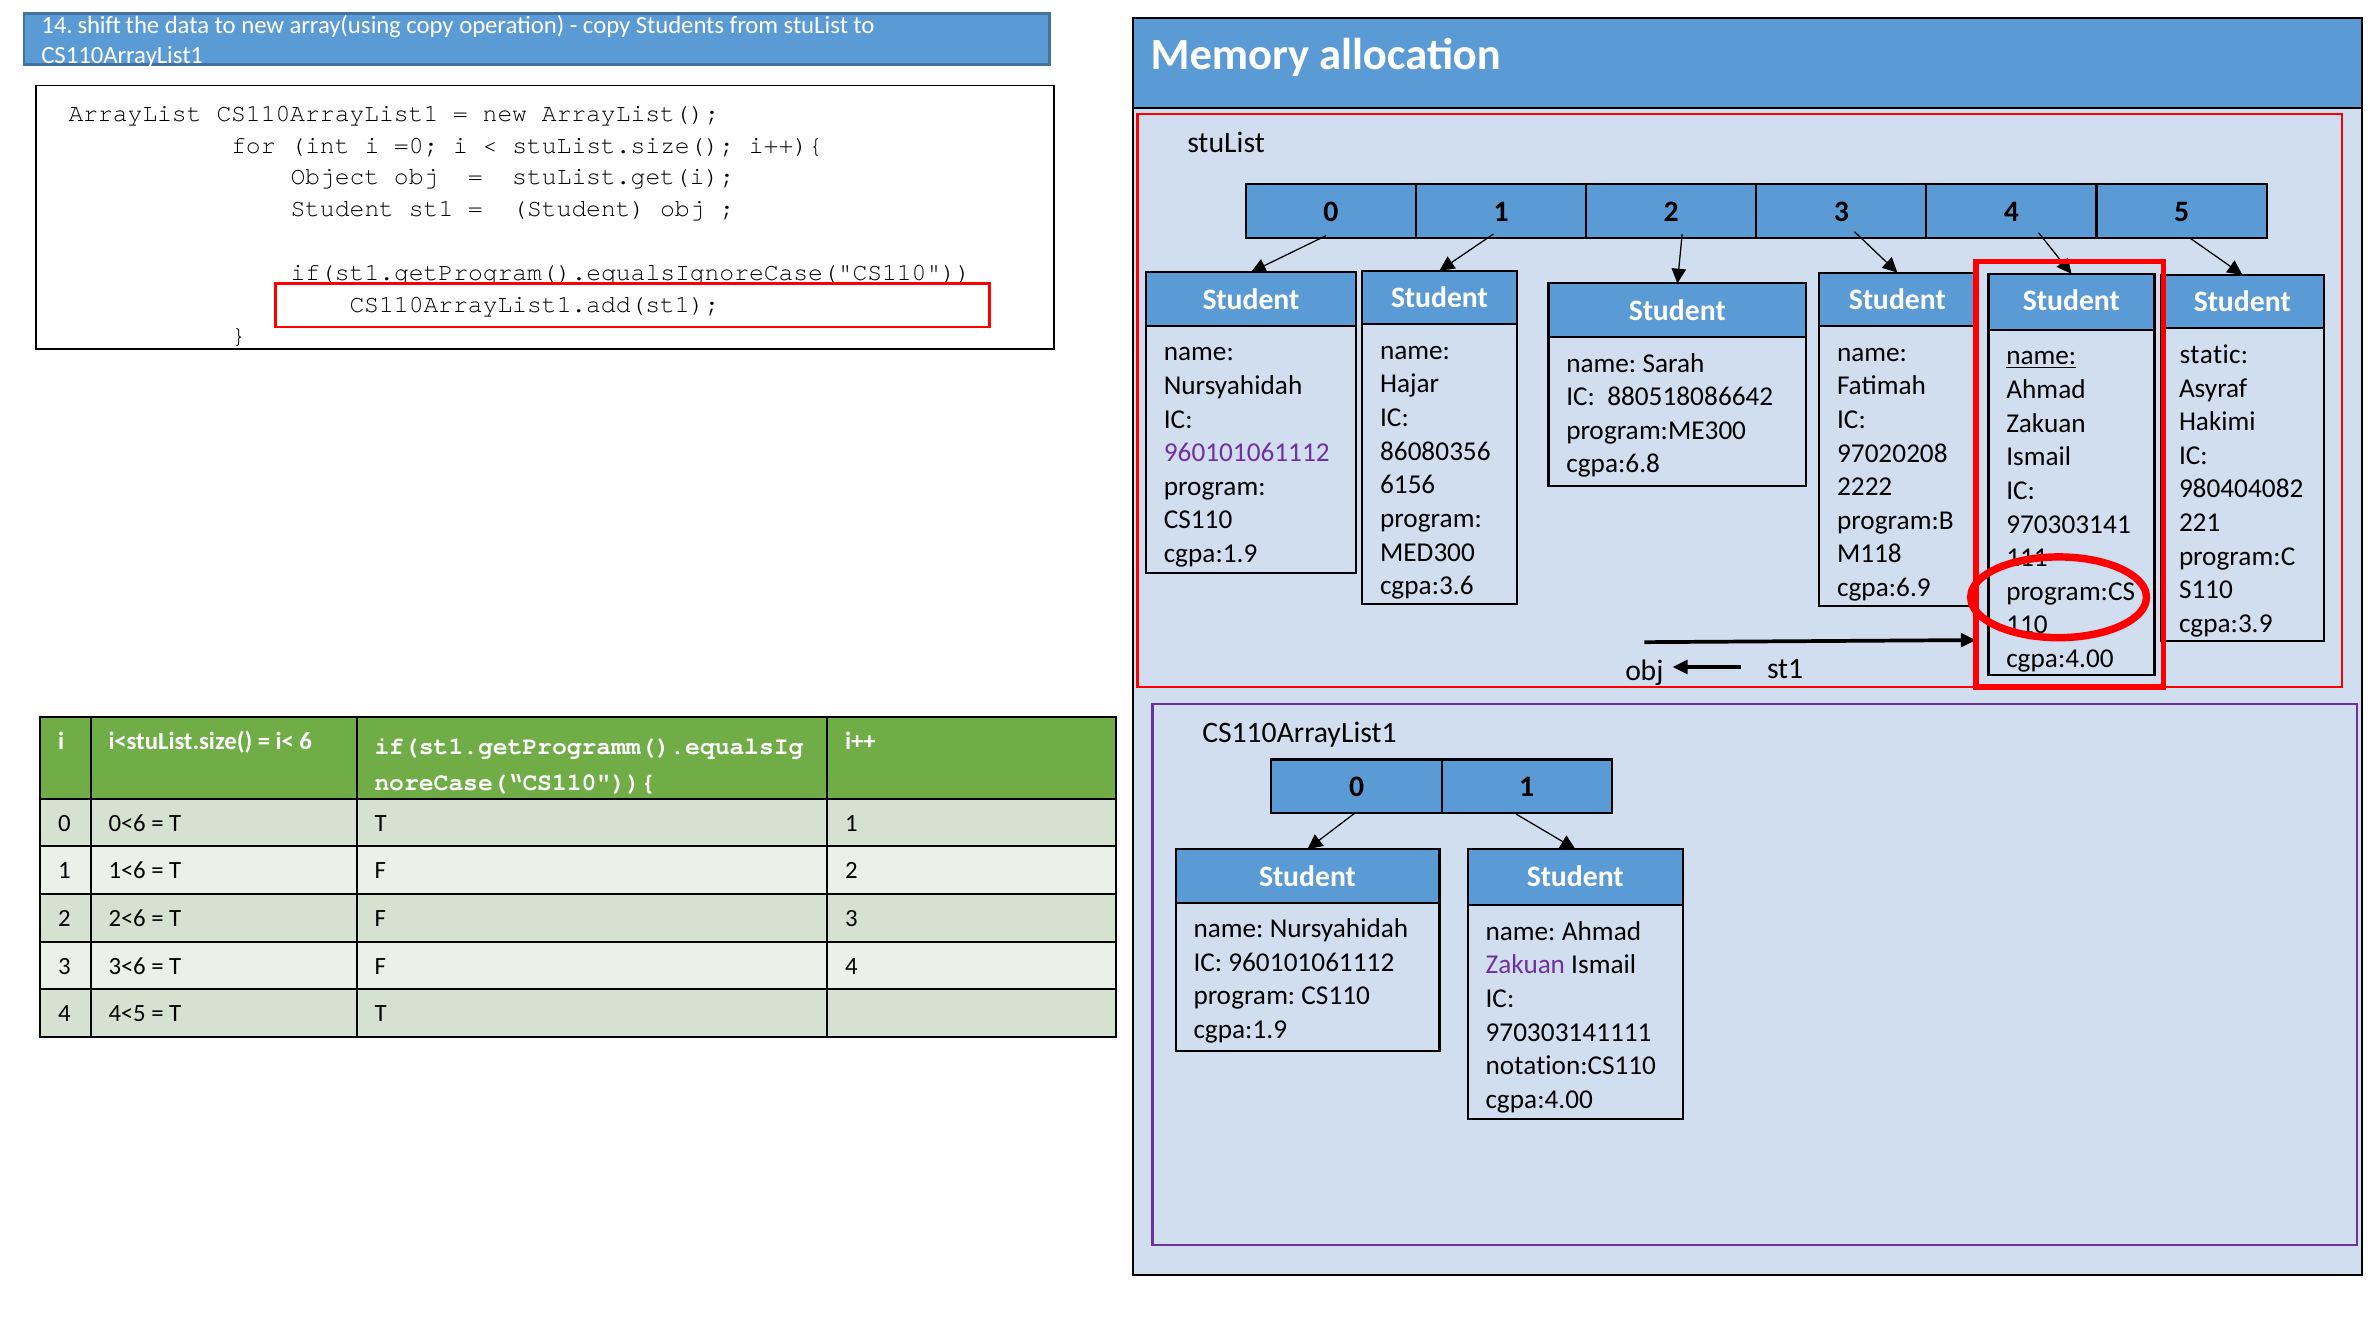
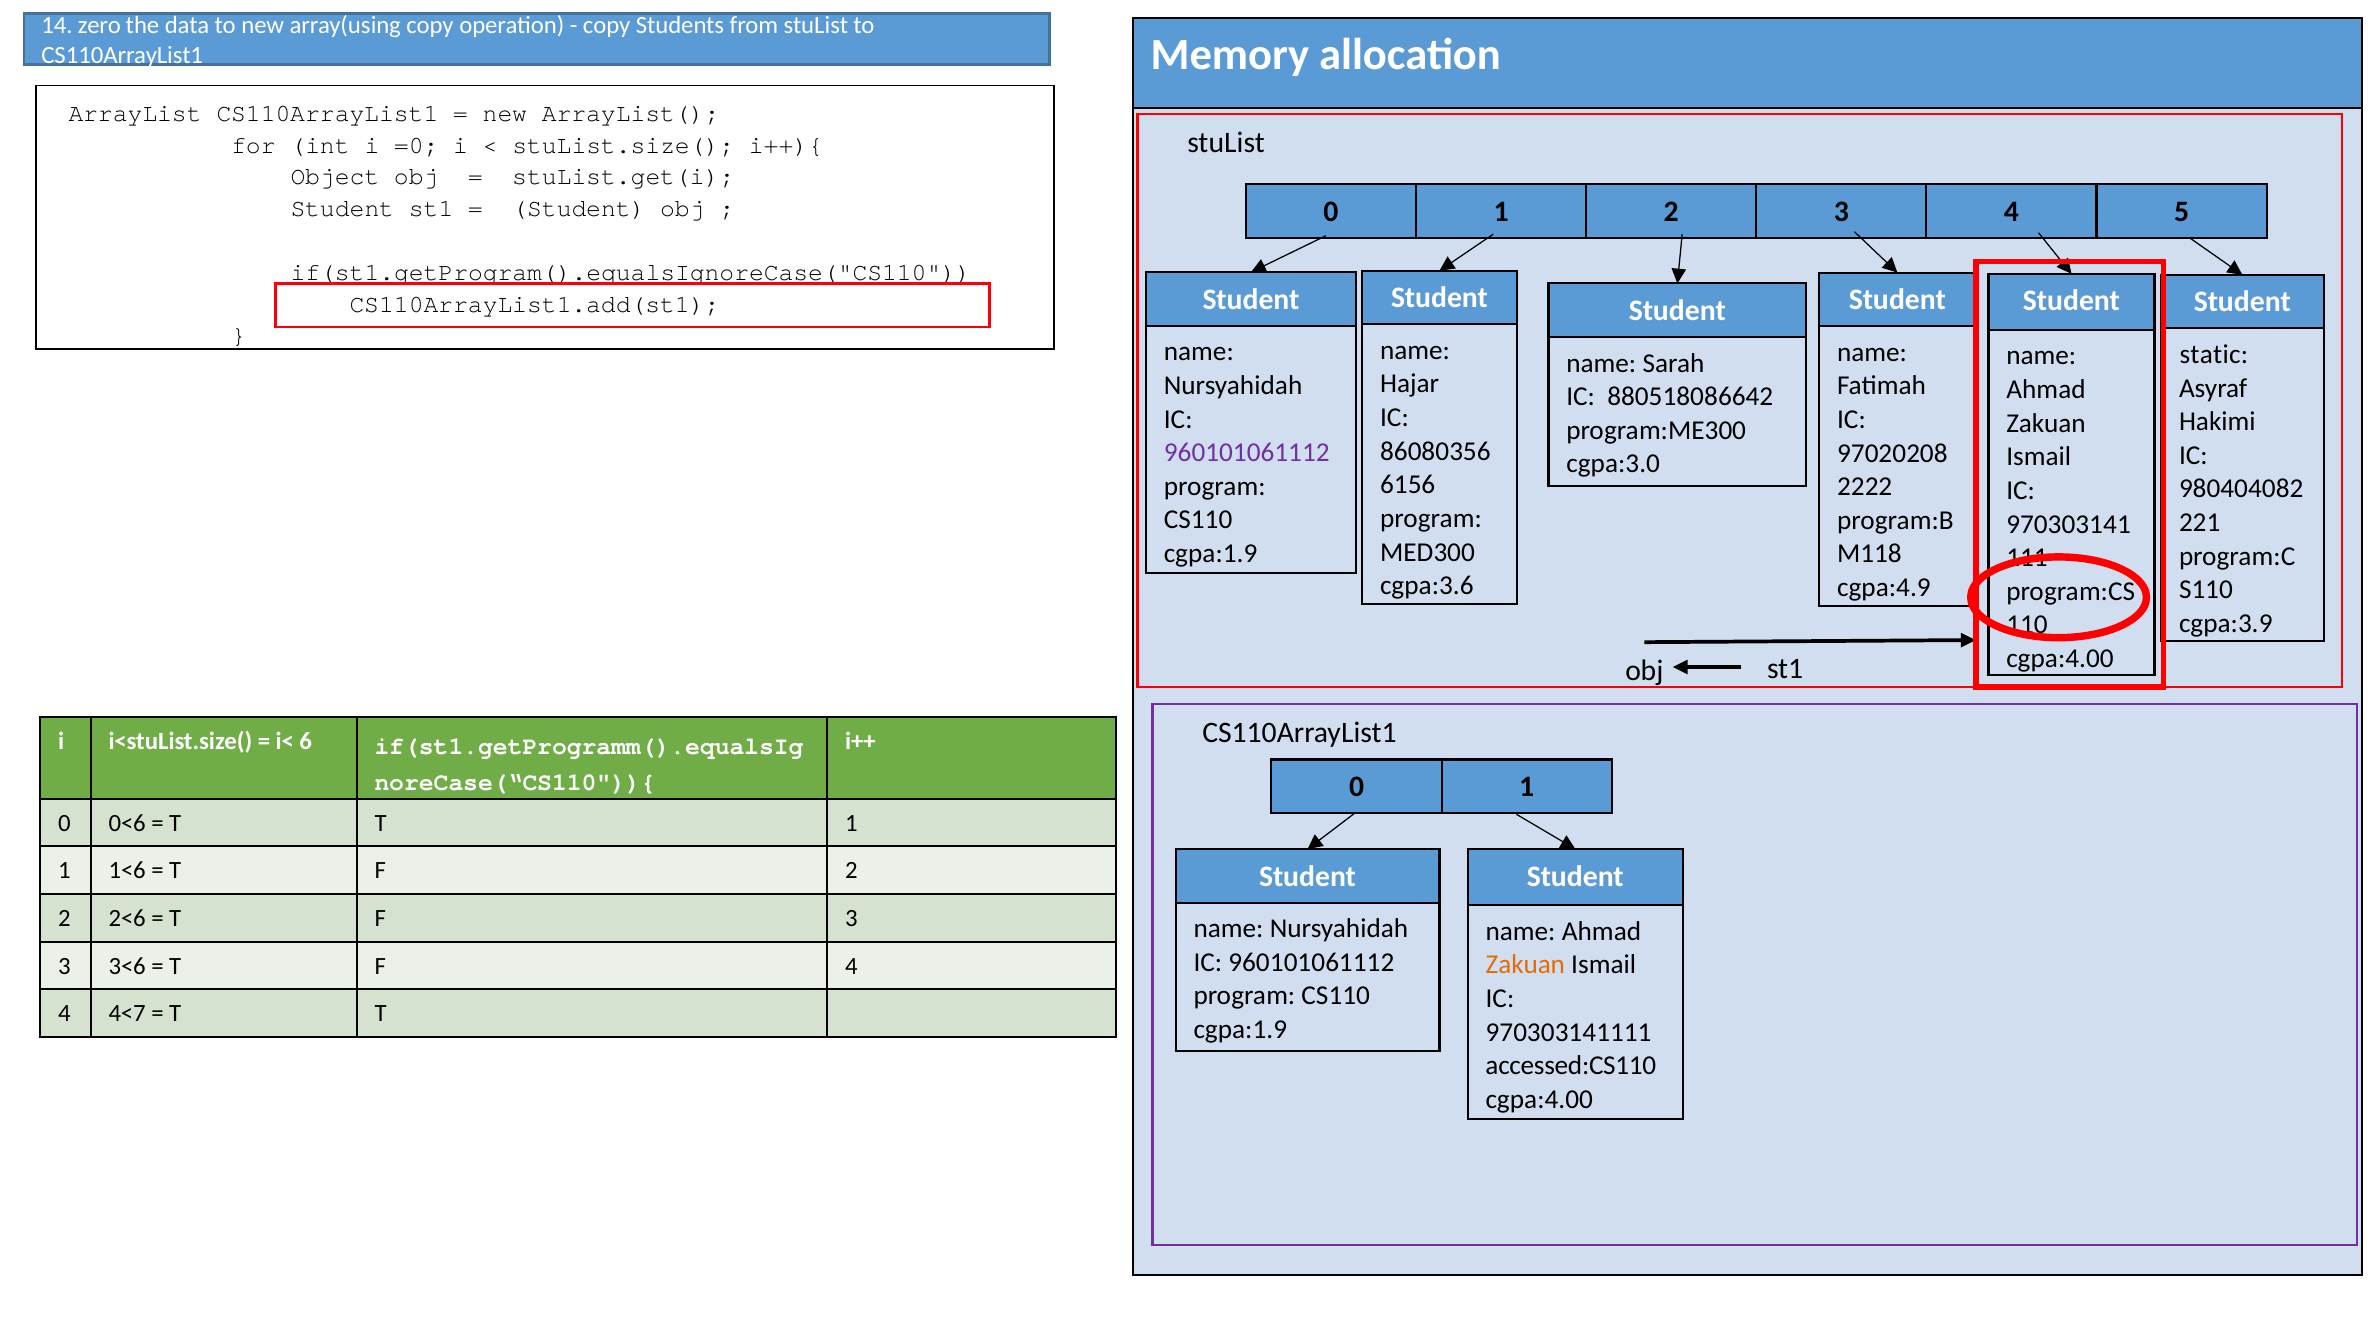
shift: shift -> zero (99, 26)
name underline: present -> none (2041, 356)
cgpa:6.8: cgpa:6.8 -> cgpa:3.0 (1613, 464)
cgpa:6.9: cgpa:6.9 -> cgpa:4.9 (1884, 588)
Zakuan colour: purple -> orange (1525, 965)
4<5: 4<5 -> 4<7 (127, 1014)
notation:CS110: notation:CS110 -> accessed:CS110 (1571, 1066)
